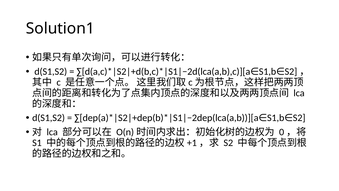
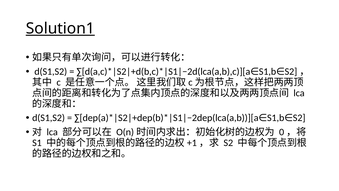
Solution1 underline: none -> present (60, 28)
